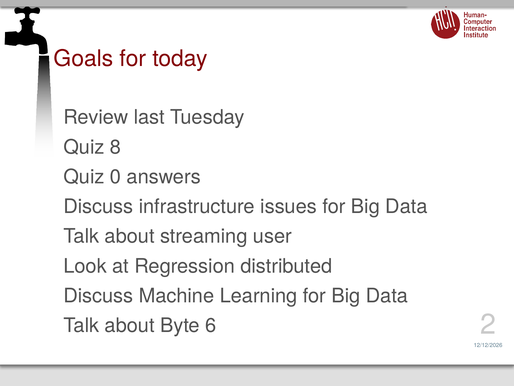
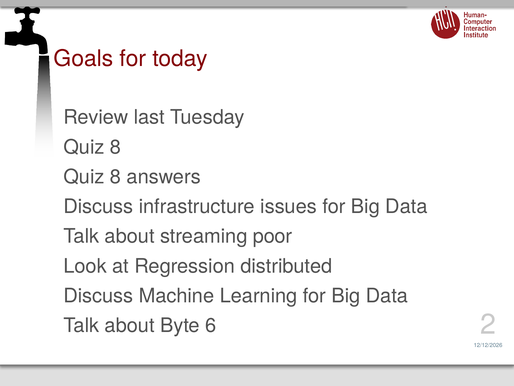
0: 0 -> 8 (116, 177)
user: user -> poor (272, 236)
